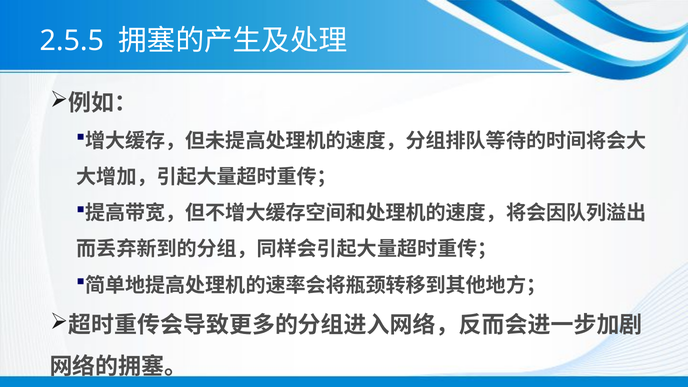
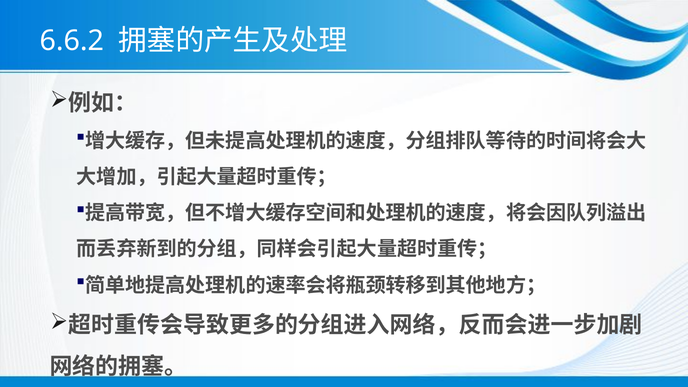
2.5.5: 2.5.5 -> 6.6.2 (72, 41)
